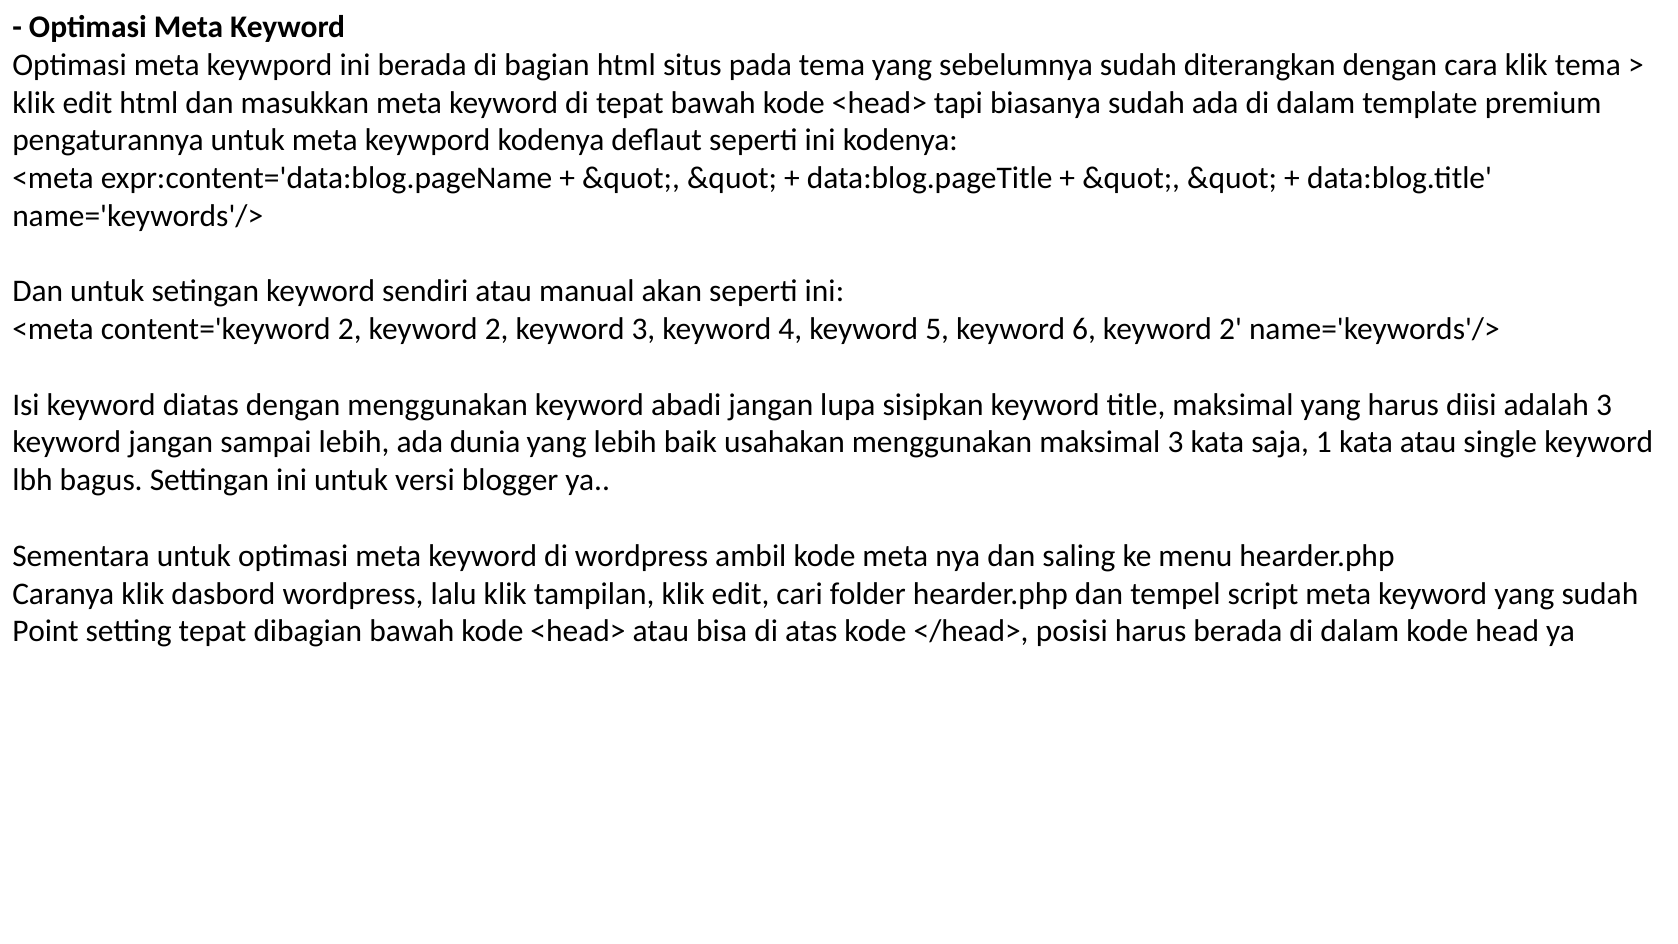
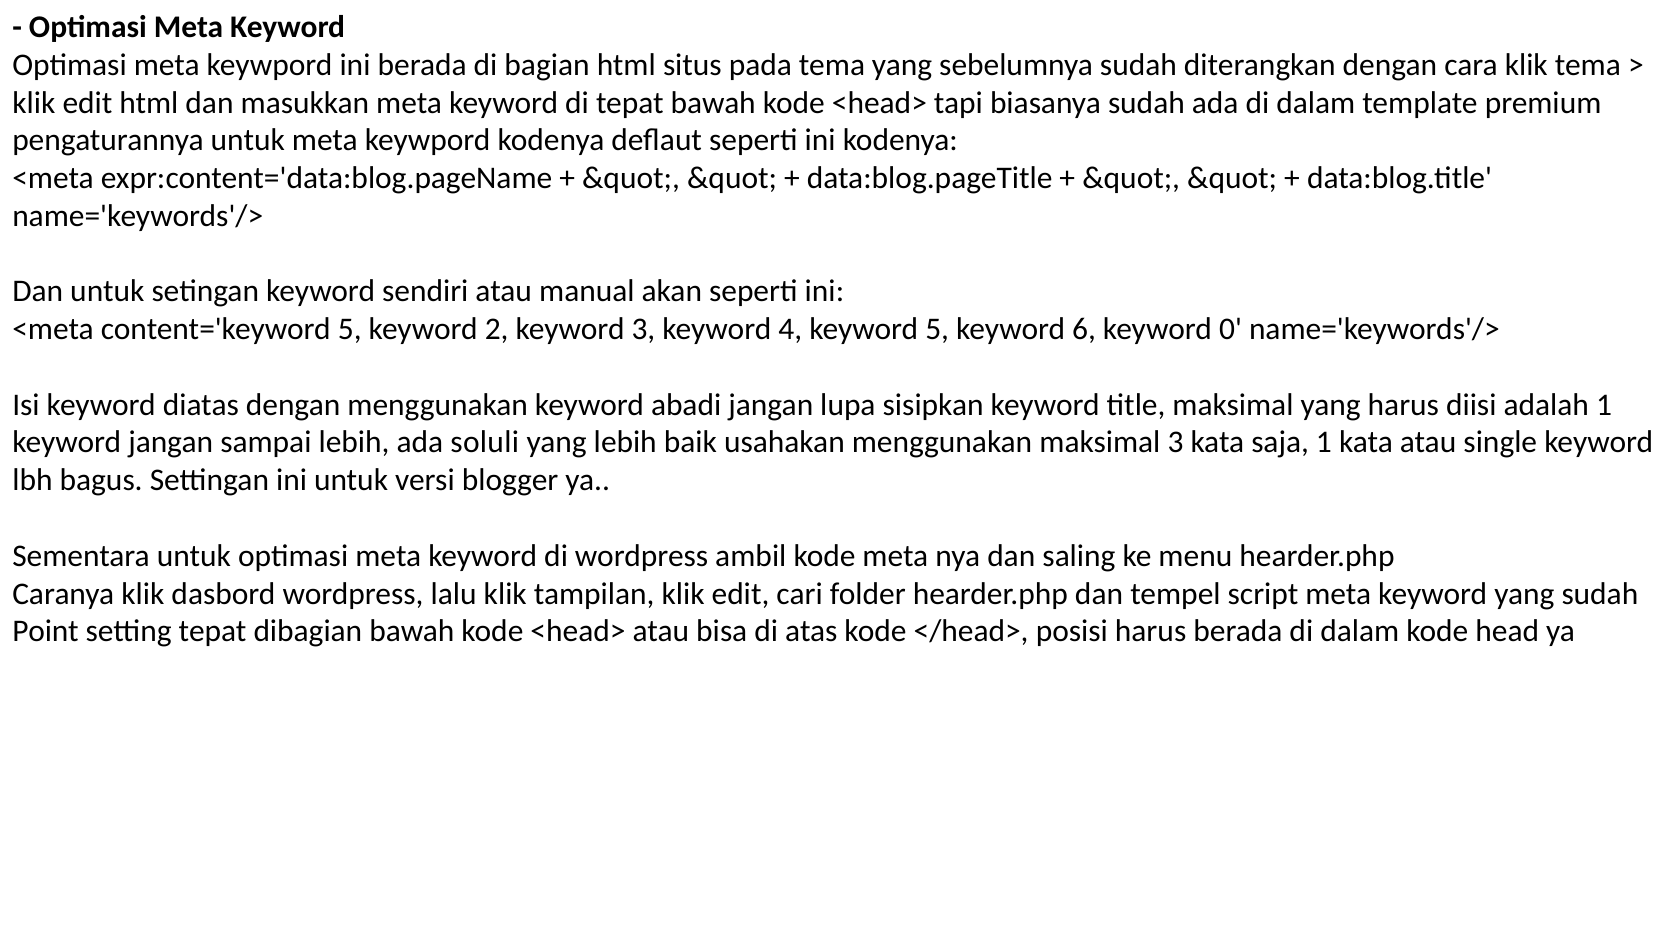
content='keyword 2: 2 -> 5 (350, 329)
6 keyword 2: 2 -> 0 (1231, 329)
adalah 3: 3 -> 1 (1604, 405)
dunia: dunia -> soluli (485, 443)
